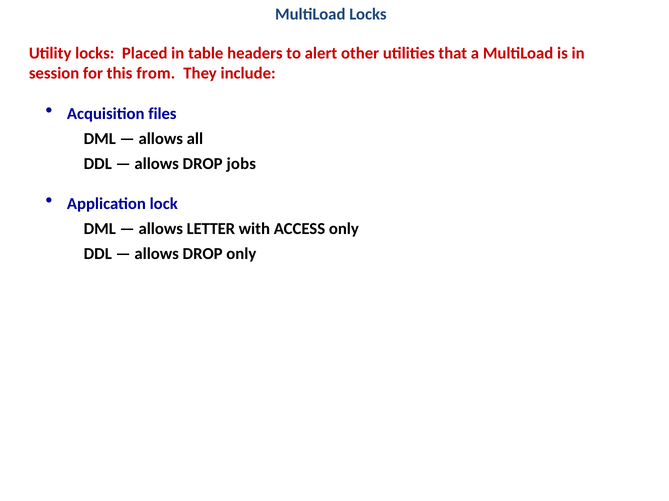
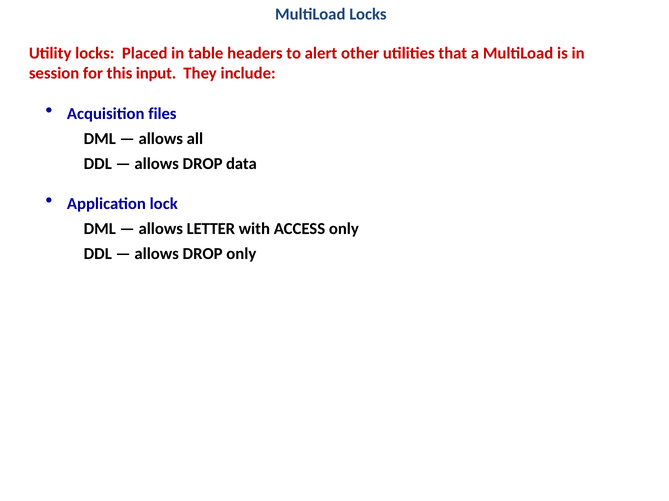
from: from -> input (156, 74)
jobs: jobs -> data (241, 164)
